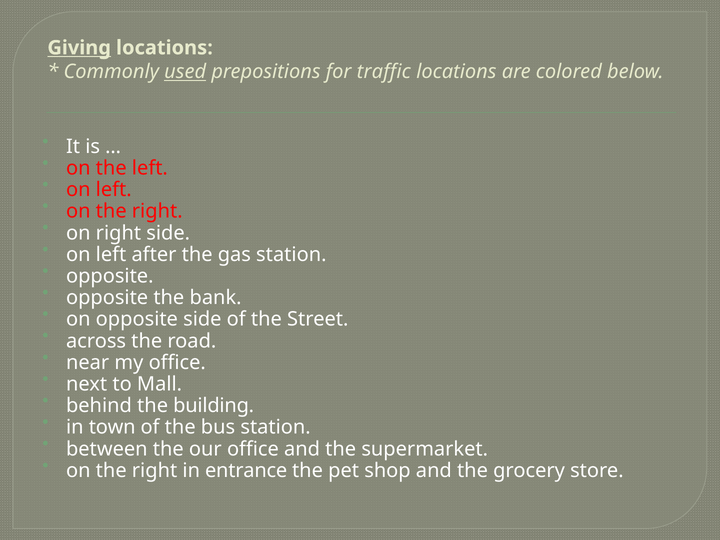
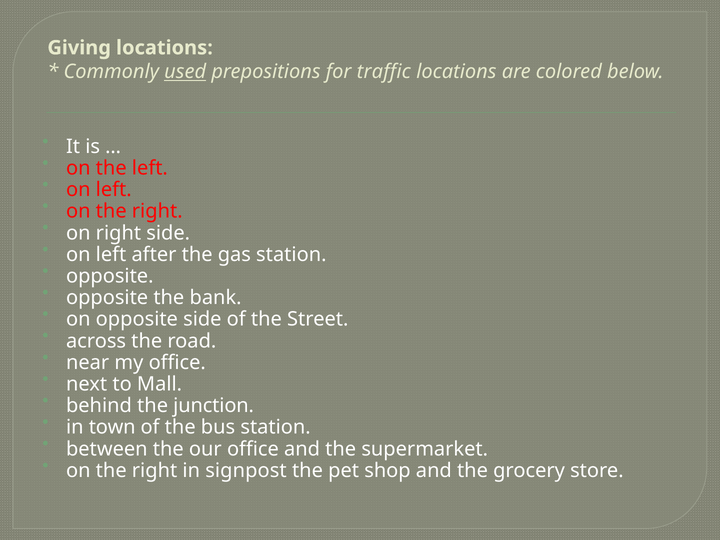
Giving underline: present -> none (79, 48)
building: building -> junction (214, 406)
entrance: entrance -> signpost (246, 471)
